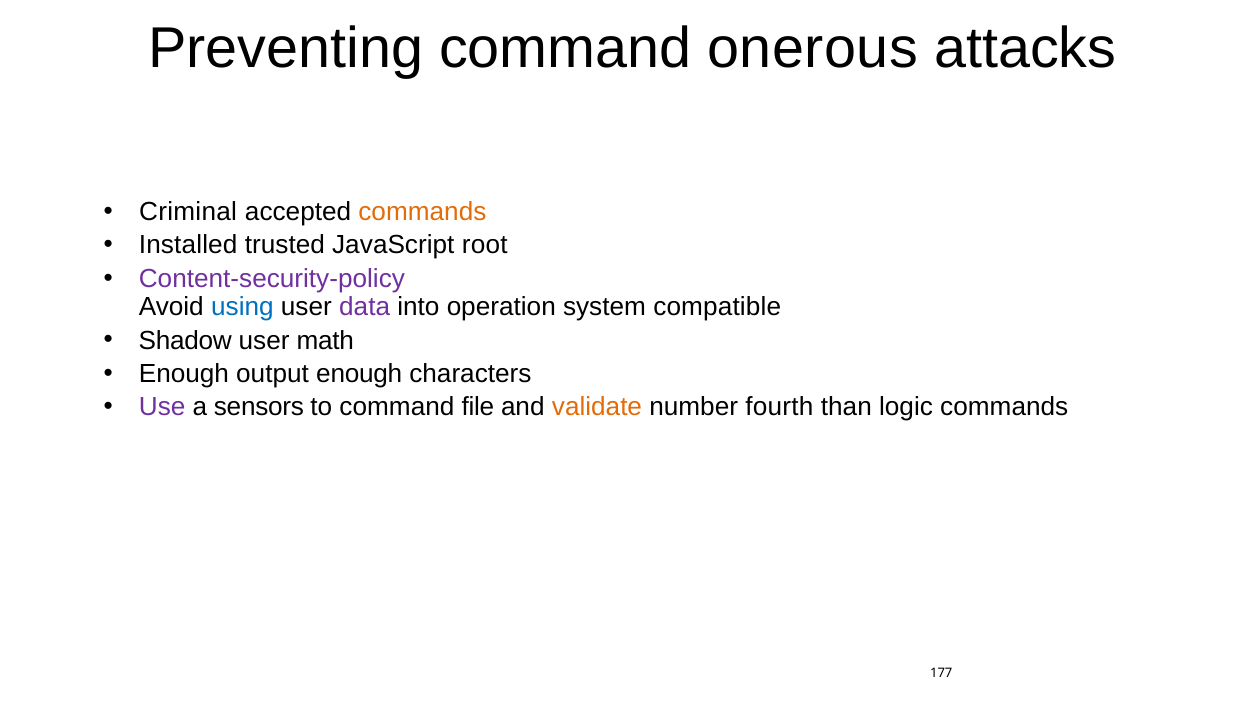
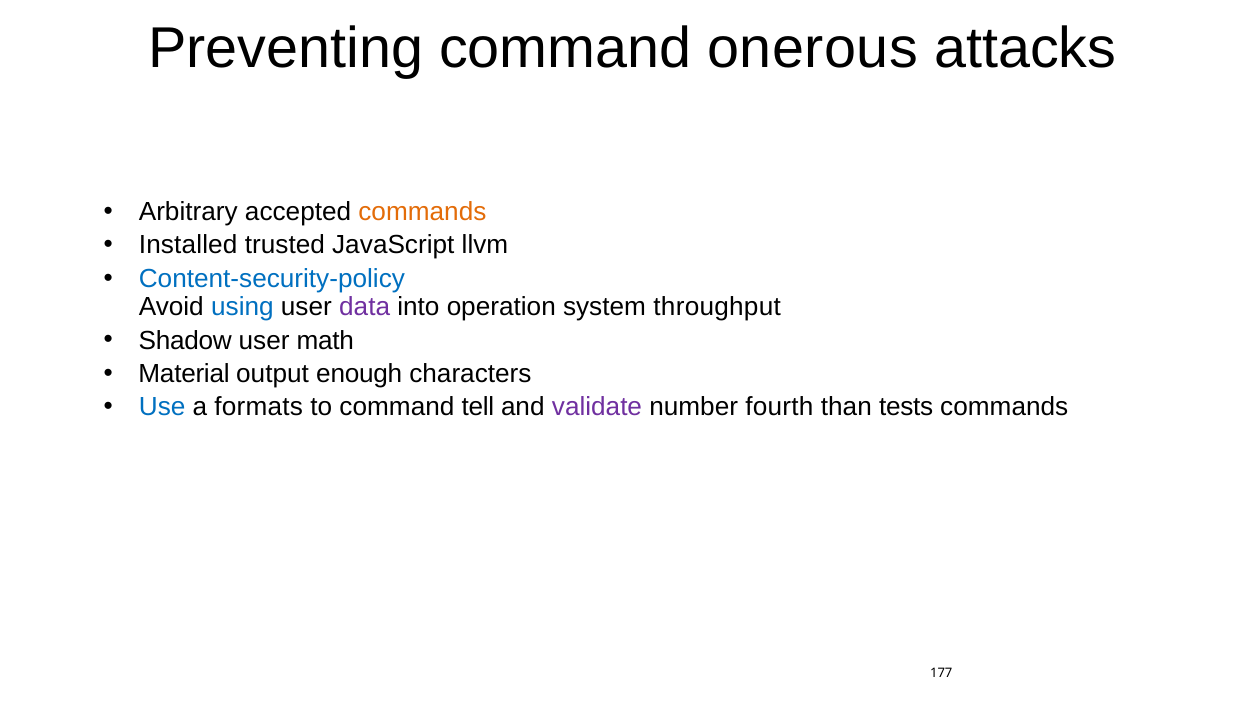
Criminal: Criminal -> Arbitrary (188, 212)
root: root -> llvm (485, 245)
Content-security-policy colour: purple -> blue (272, 279)
compatible: compatible -> throughput (717, 307)
Enough: Enough -> Material (184, 374)
Use colour: purple -> blue (162, 407)
sensors: sensors -> formats (259, 407)
file: file -> tell (478, 407)
validate colour: orange -> purple (597, 407)
logic: logic -> tests (906, 407)
